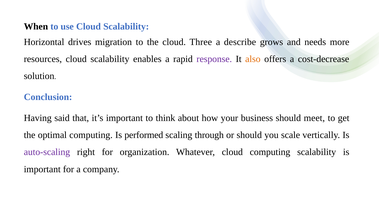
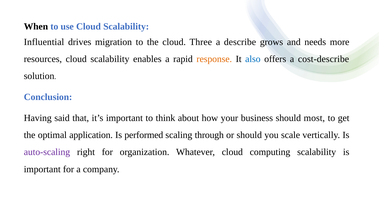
Horizontal: Horizontal -> Influential (44, 42)
response colour: purple -> orange (214, 59)
also colour: orange -> blue (253, 59)
cost-decrease: cost-decrease -> cost-describe (324, 59)
meet: meet -> most (314, 118)
optimal computing: computing -> application (91, 135)
